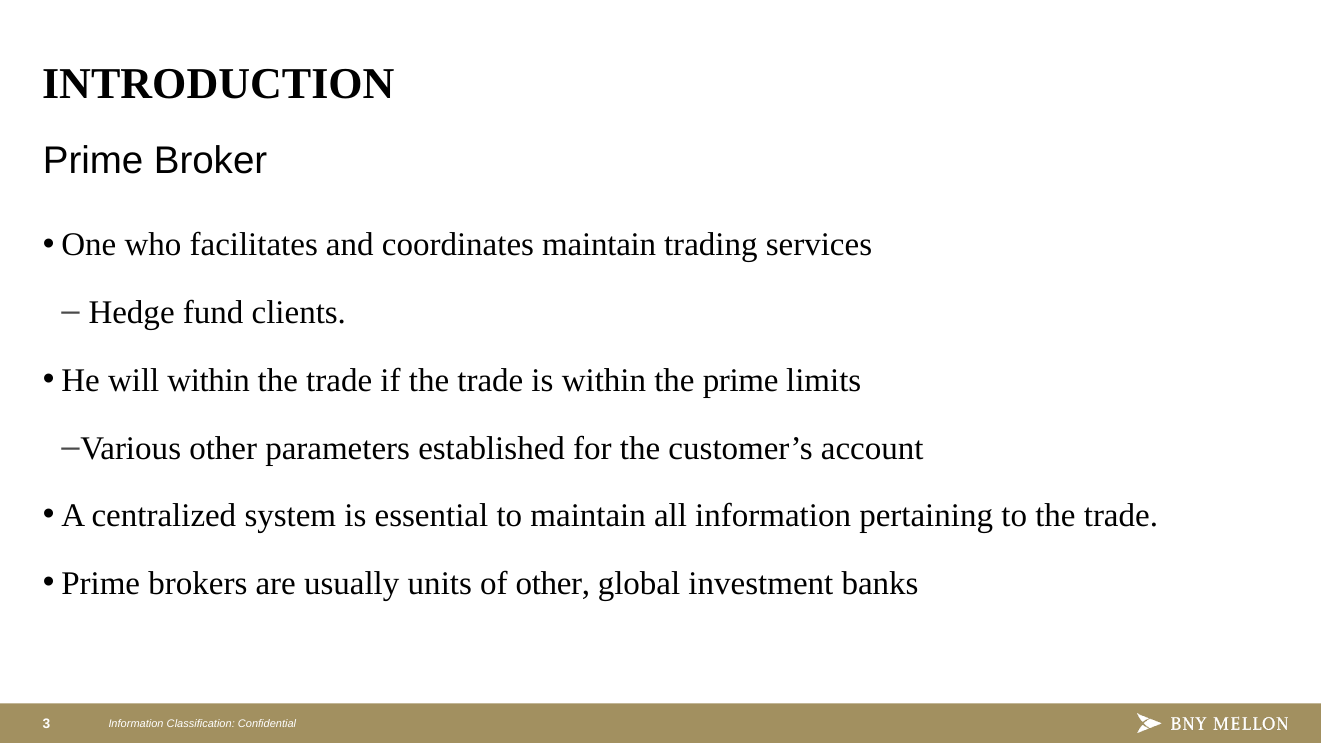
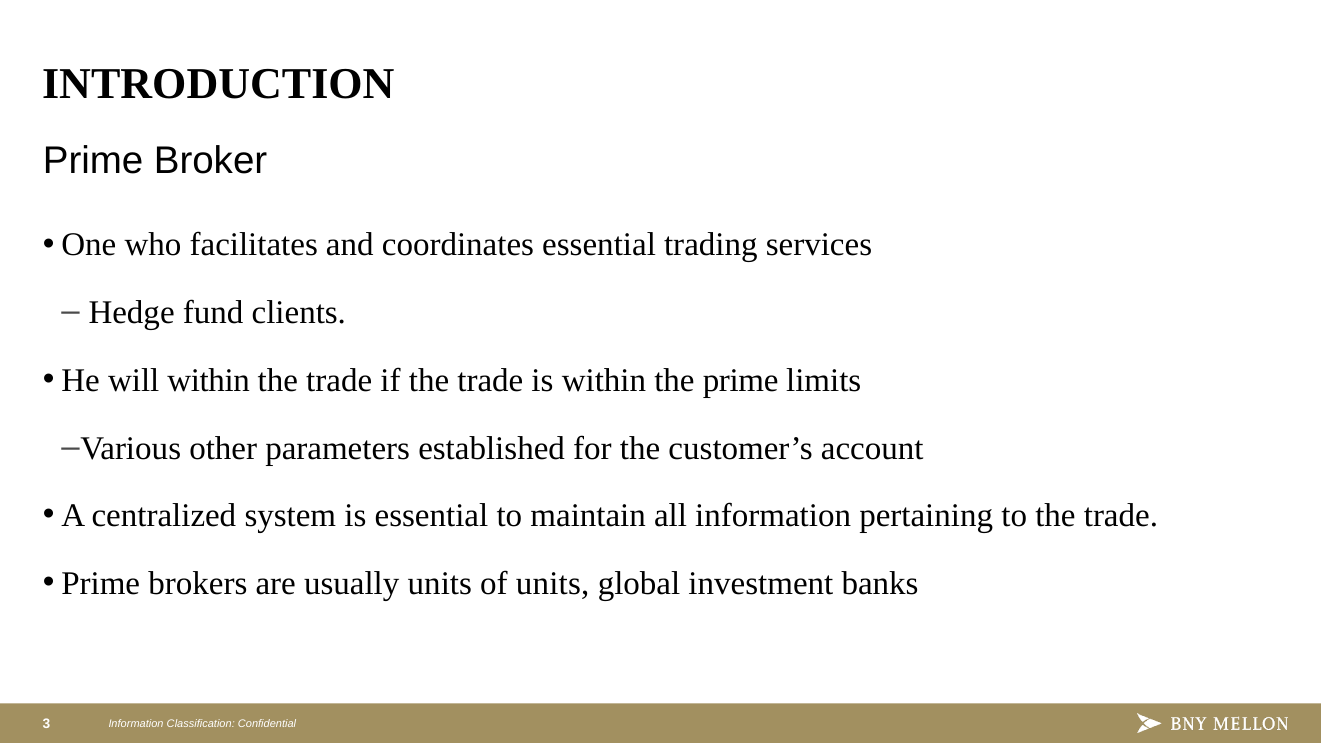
coordinates maintain: maintain -> essential (599, 245)
of other: other -> units (553, 584)
